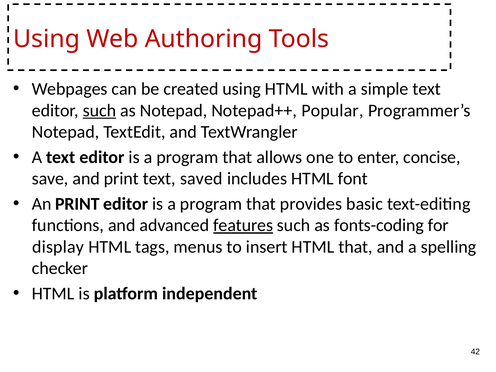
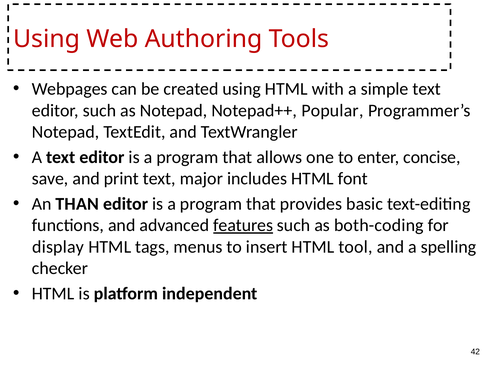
such underline: present -> none (99, 110)
saved: saved -> major (201, 179)
An PRINT: PRINT -> THAN (77, 204)
fonts-coding: fonts-coding -> both-coding (379, 225)
HTML that: that -> tool (356, 247)
